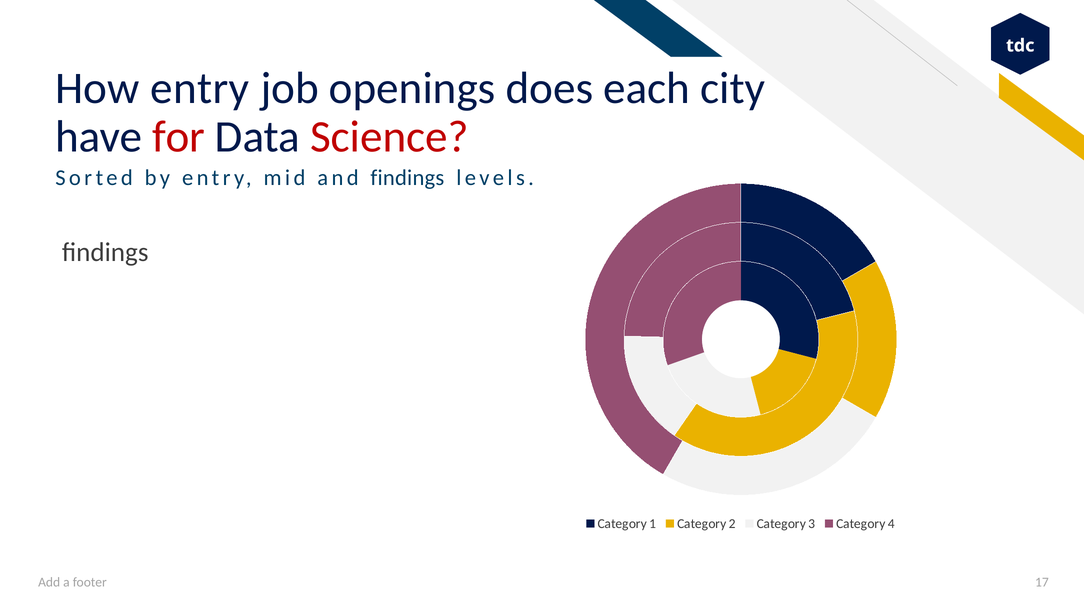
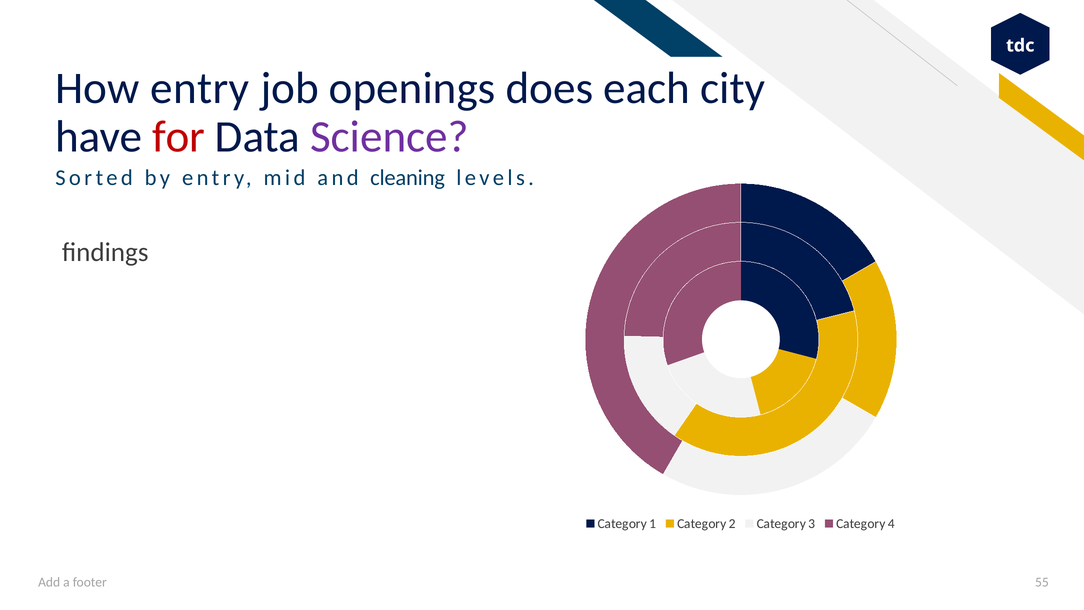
Science colour: red -> purple (389, 137)
and findings: findings -> cleaning (408, 178)
17: 17 -> 55 (1042, 582)
